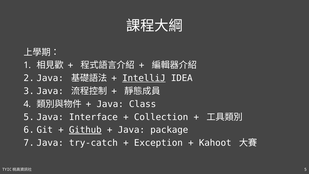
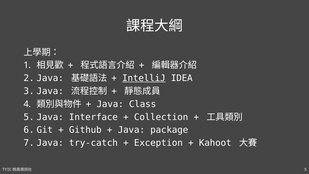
Github underline: present -> none (85, 130)
